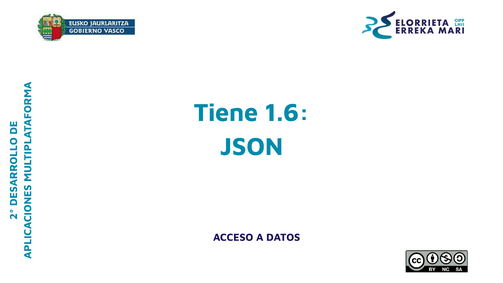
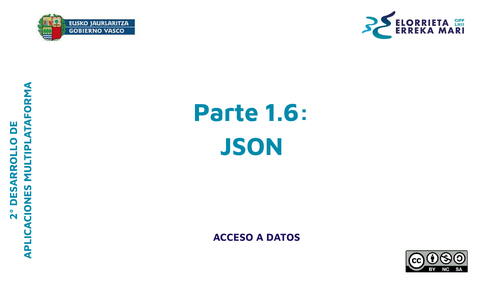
Tiene: Tiene -> Parte (226, 113)
